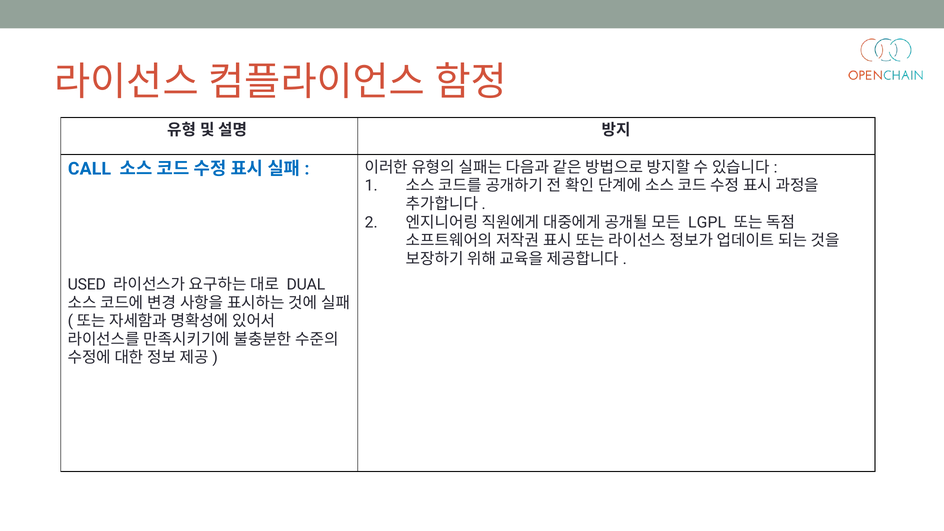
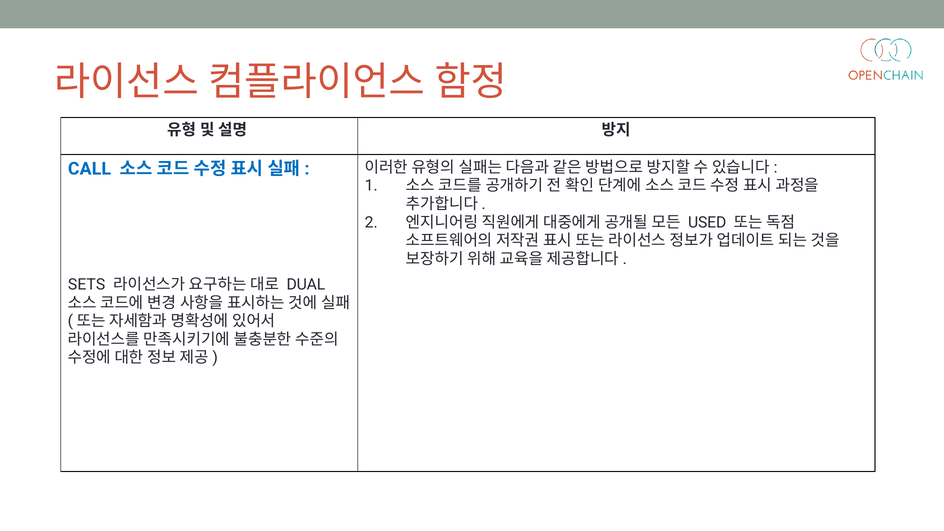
LGPL: LGPL -> USED (707, 222)
USED: USED -> SETS (87, 285)
